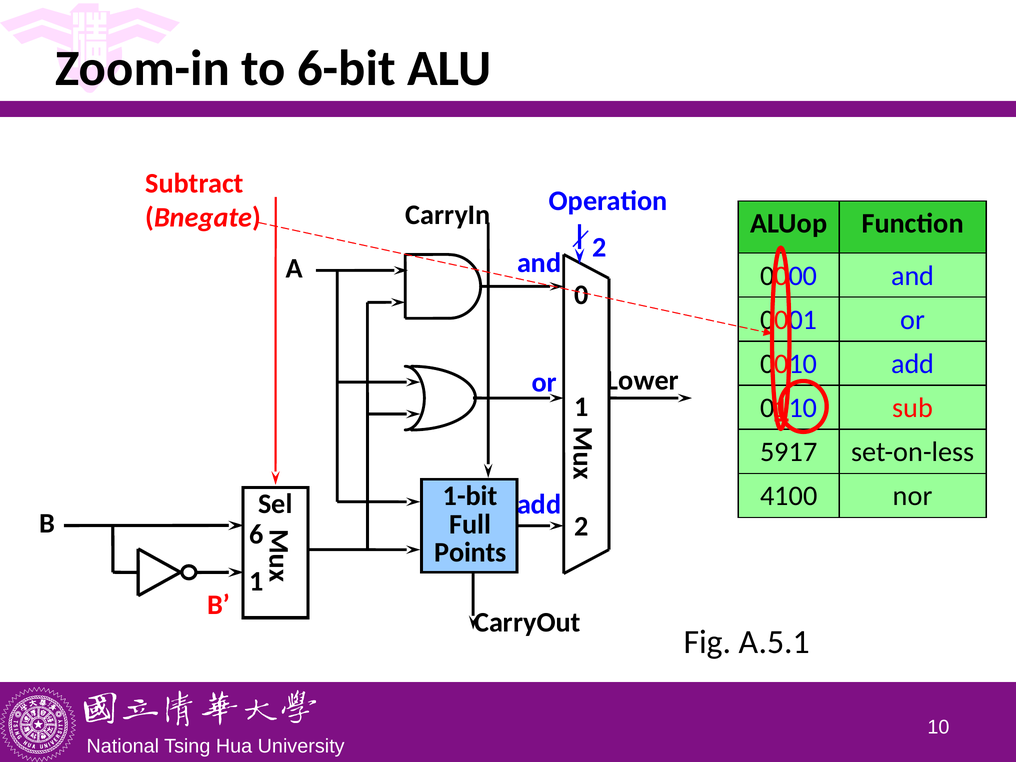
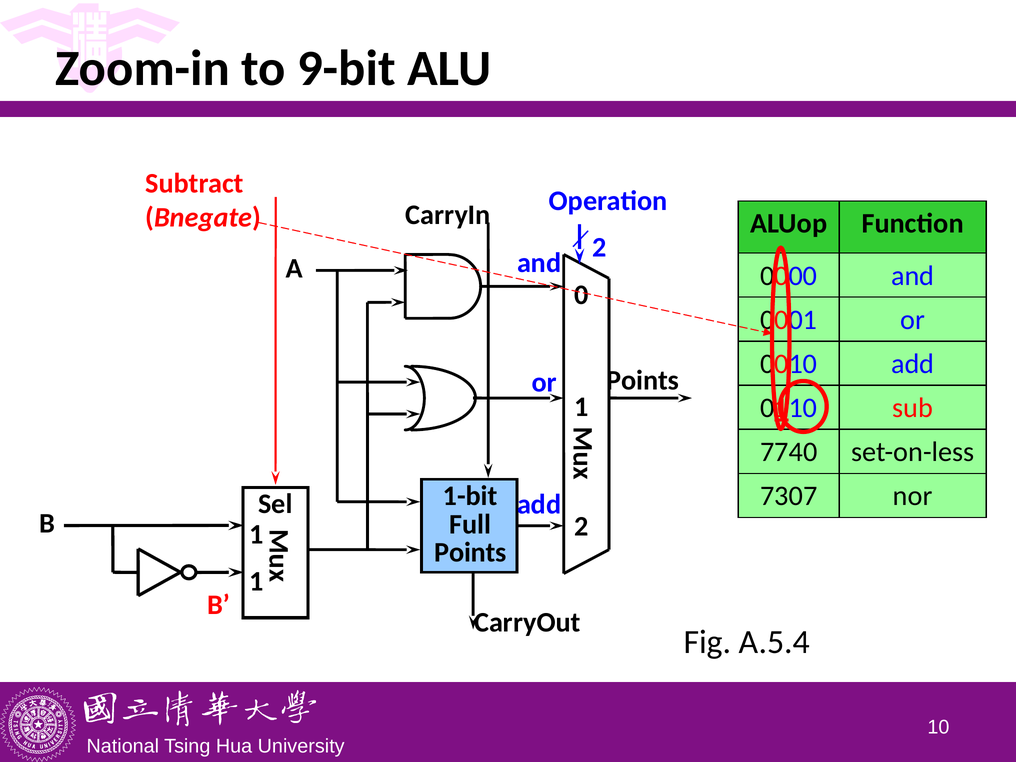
6-bit: 6-bit -> 9-bit (346, 69)
Lower: Lower -> Points (643, 380)
5917: 5917 -> 7740 (789, 452)
4100: 4100 -> 7307 (789, 496)
B 6: 6 -> 1 (257, 535)
A.5.1: A.5.1 -> A.5.4 (775, 642)
